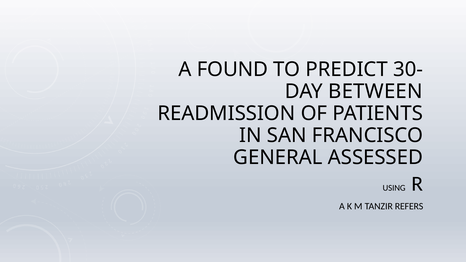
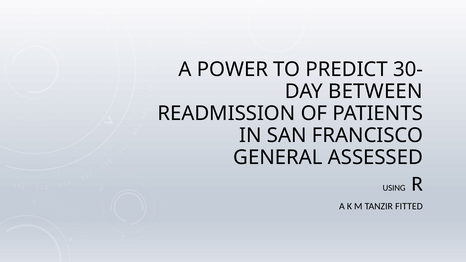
FOUND: FOUND -> POWER (232, 69)
REFERS: REFERS -> FITTED (409, 206)
